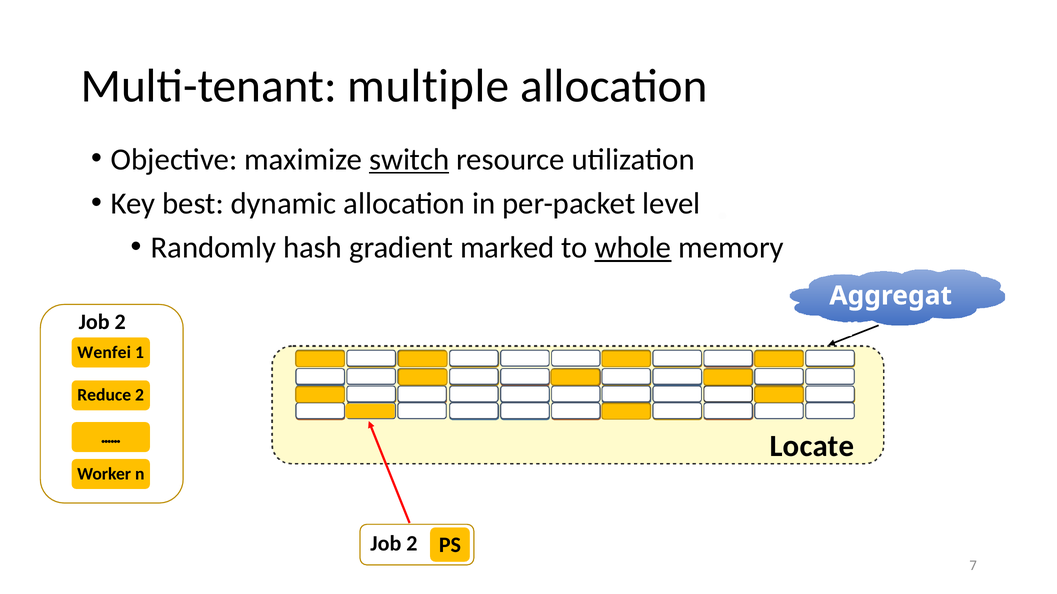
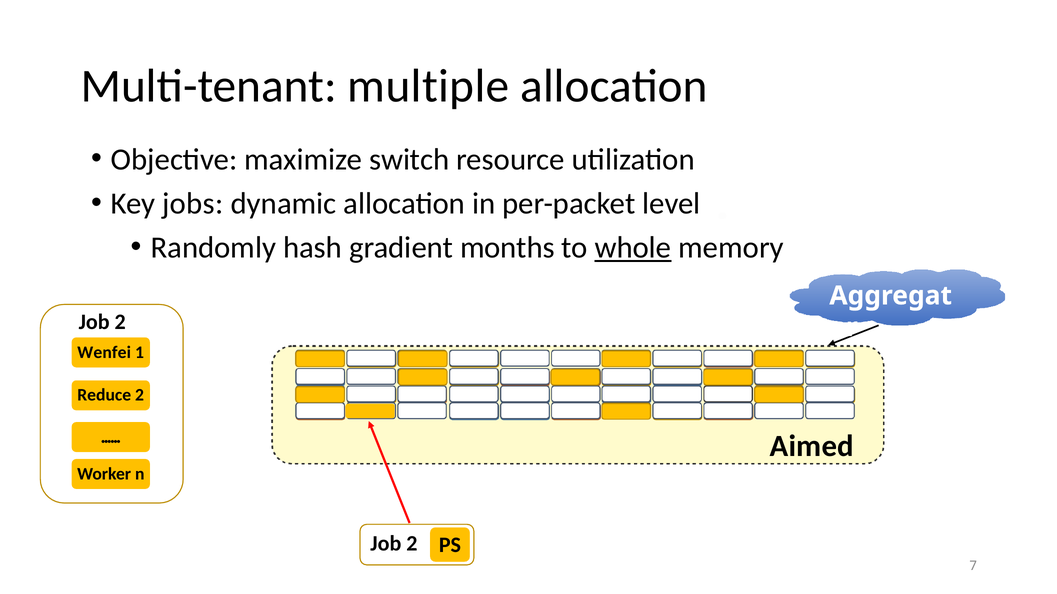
switch underline: present -> none (409, 160)
best: best -> jobs (193, 204)
marked: marked -> months (507, 248)
Locate: Locate -> Aimed (812, 447)
